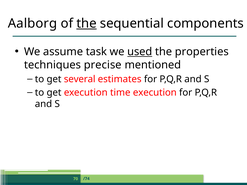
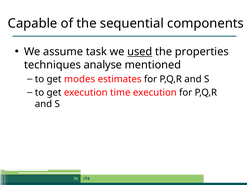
Aalborg: Aalborg -> Capable (33, 24)
the underline: present -> none (87, 24)
precise: precise -> analyse (103, 65)
several: several -> modes (80, 79)
